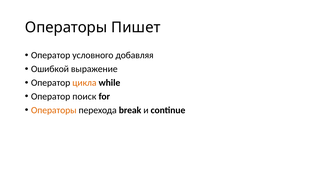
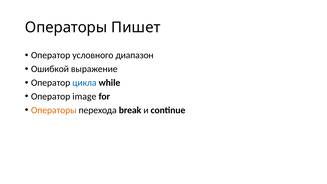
добавляя: добавляя -> диапазон (135, 55)
цикла colour: orange -> blue (84, 83)
поиск: поиск -> image (84, 96)
